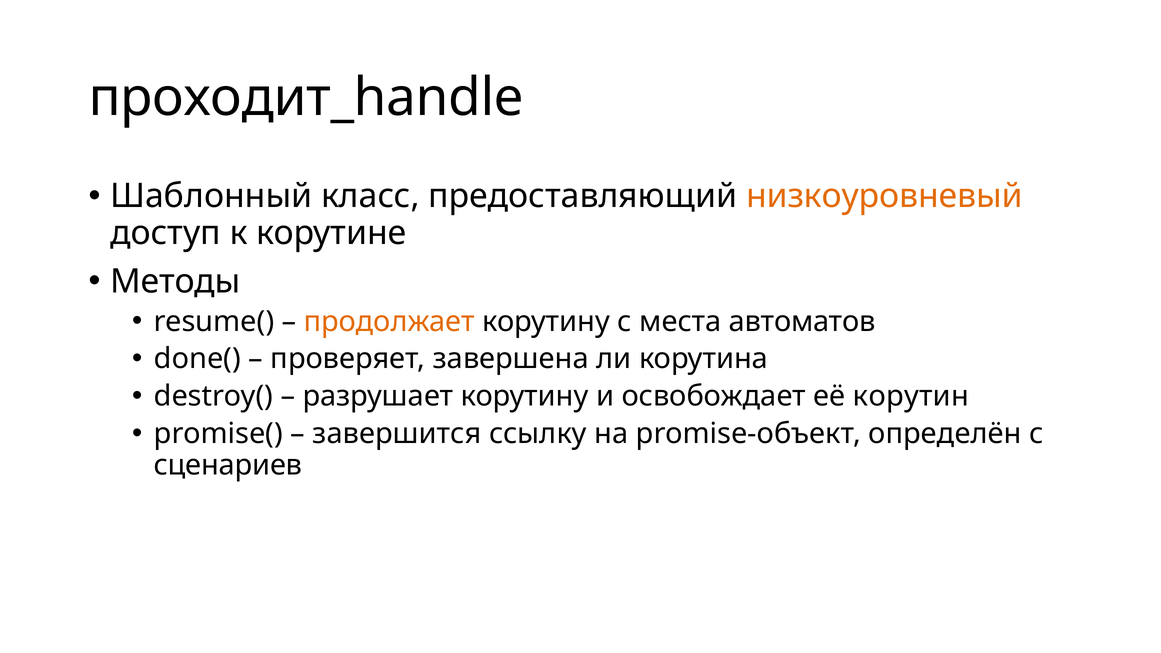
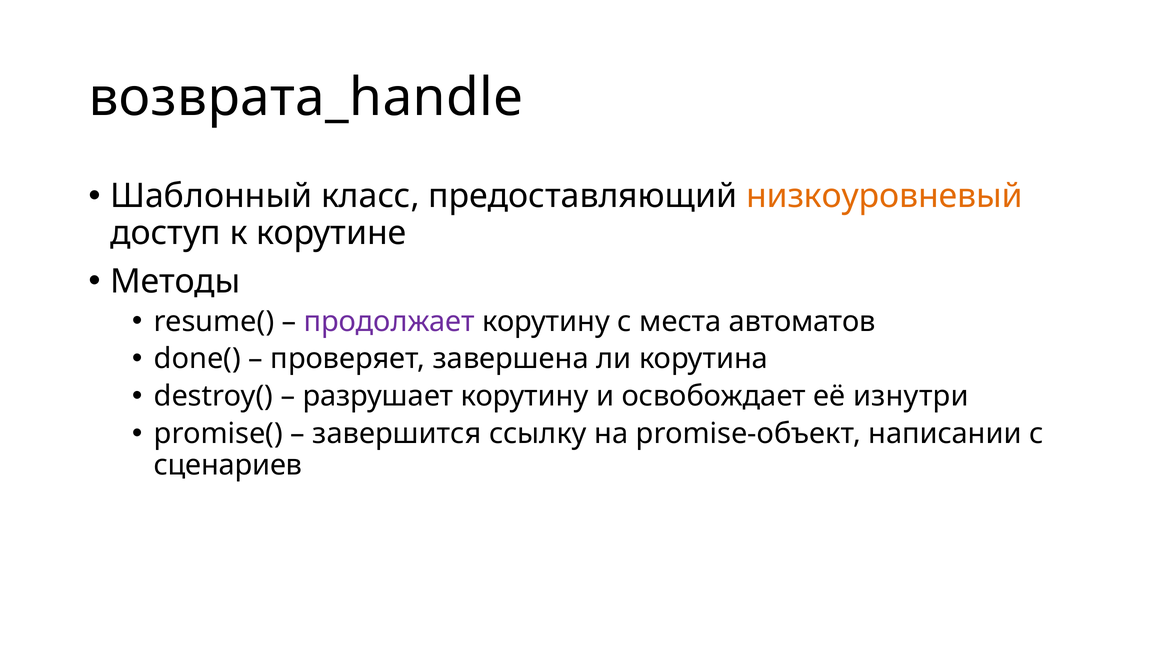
проходит_handle: проходит_handle -> возврата_handle (306, 98)
продолжает colour: orange -> purple (389, 322)
корутин: корутин -> изнутри (911, 396)
определён: определён -> написании (945, 434)
